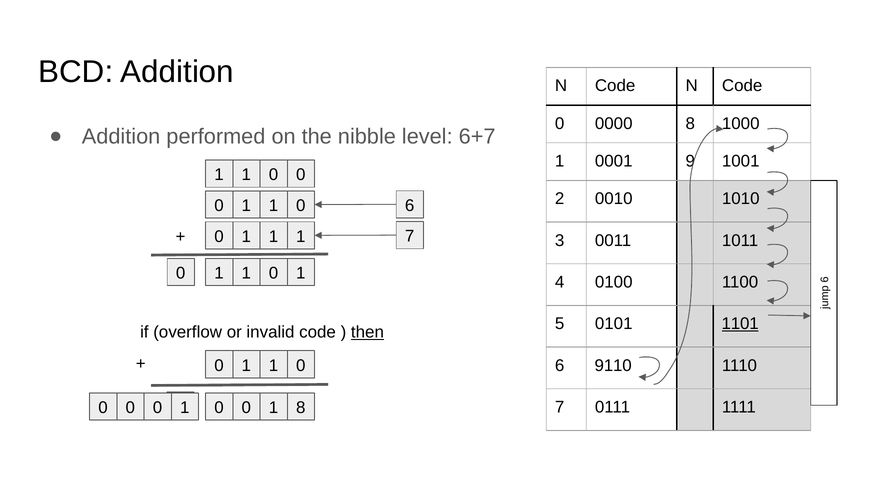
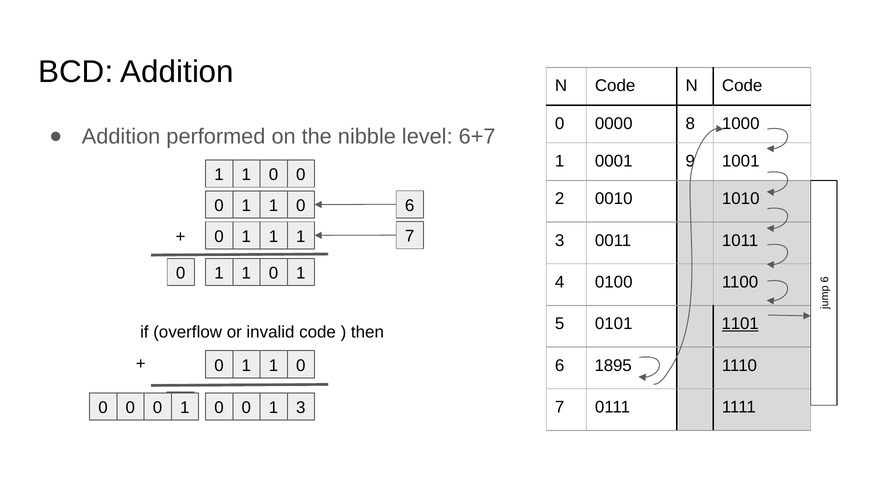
then underline: present -> none (367, 333)
9110: 9110 -> 1895 (613, 366)
1 8: 8 -> 3 (301, 408)
